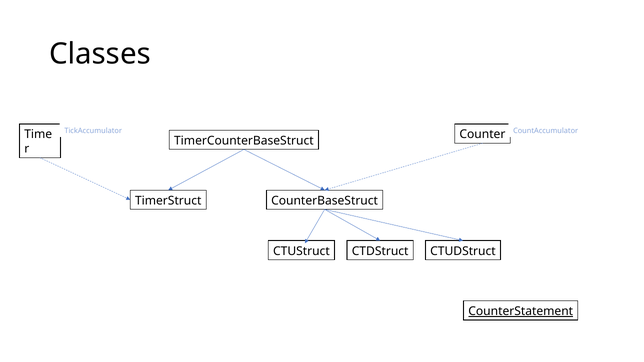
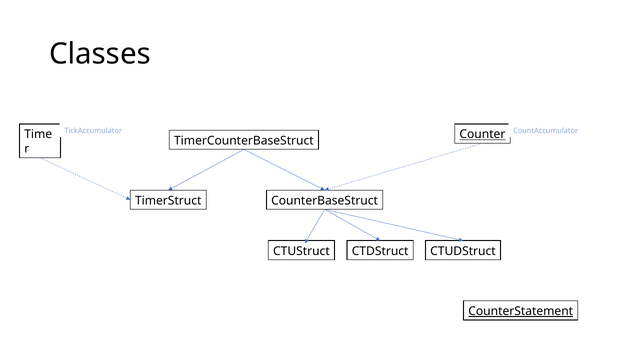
Counter underline: none -> present (482, 135)
